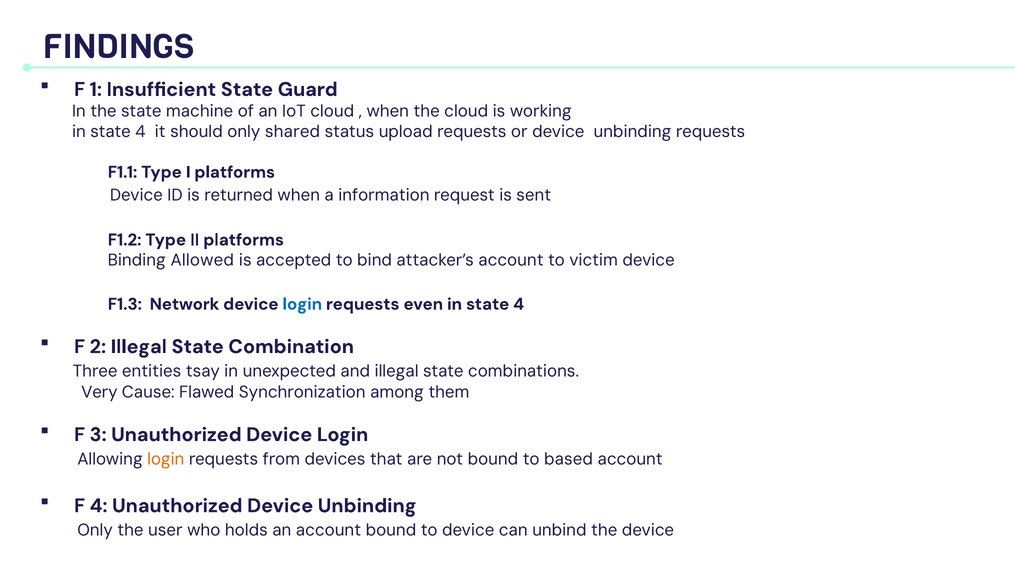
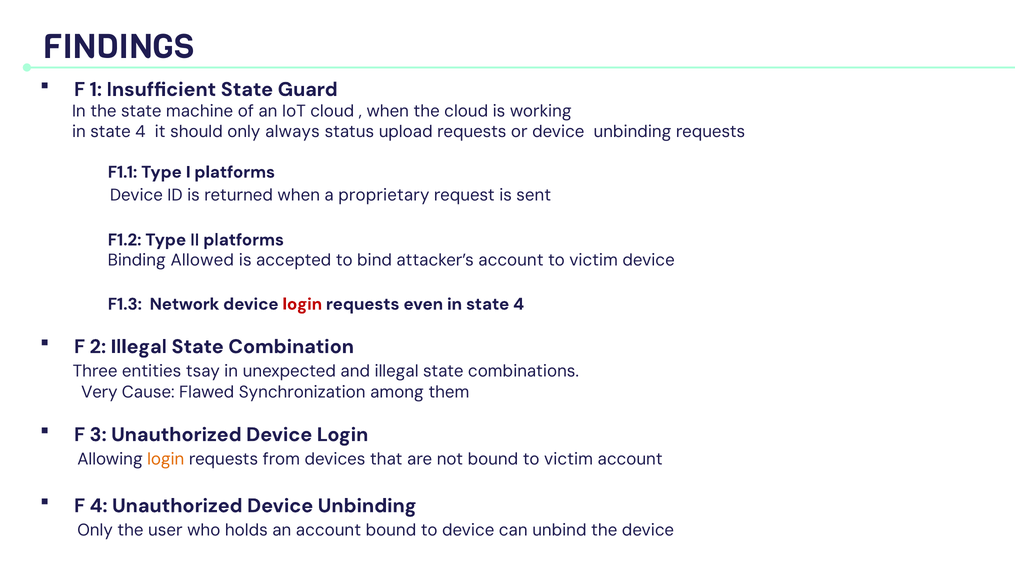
shared: shared -> always (292, 131)
information: information -> proprietary (384, 195)
login colour: blue -> red (302, 304)
bound to based: based -> victim (569, 459)
